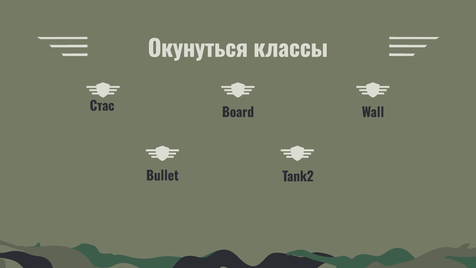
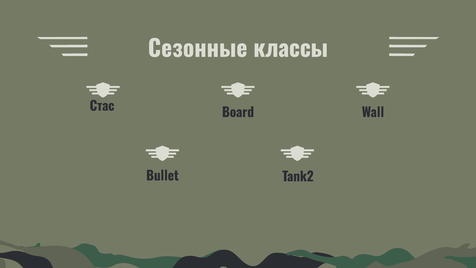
Окунуться: Окунуться -> Сезонные (198, 49)
